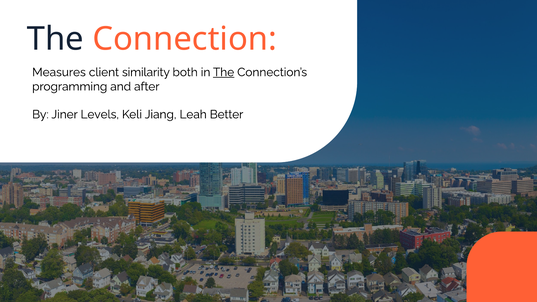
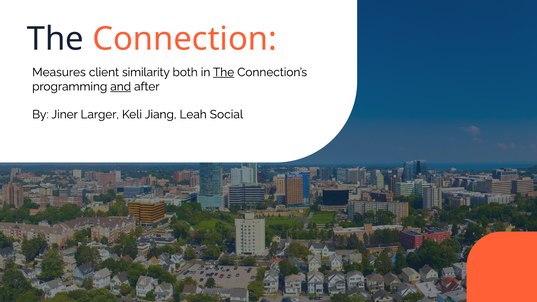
and underline: none -> present (121, 87)
Levels: Levels -> Larger (100, 114)
Better: Better -> Social (226, 114)
